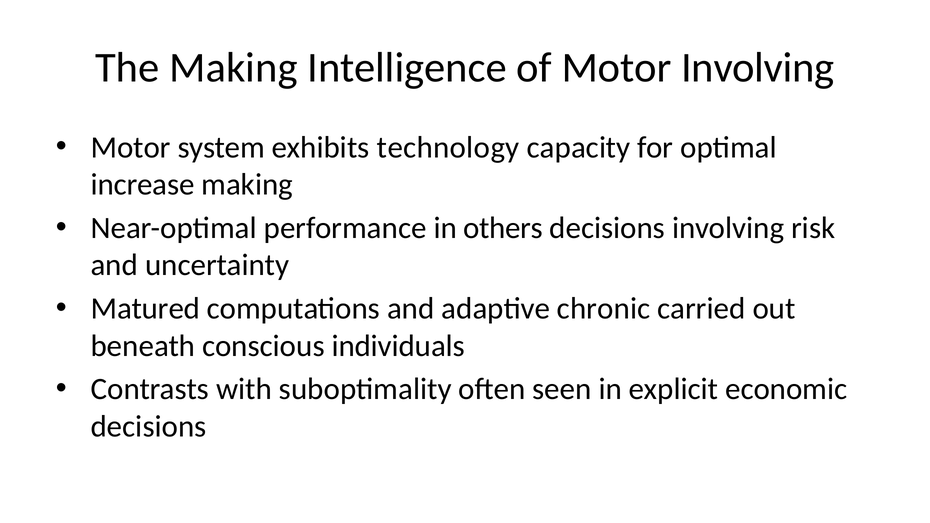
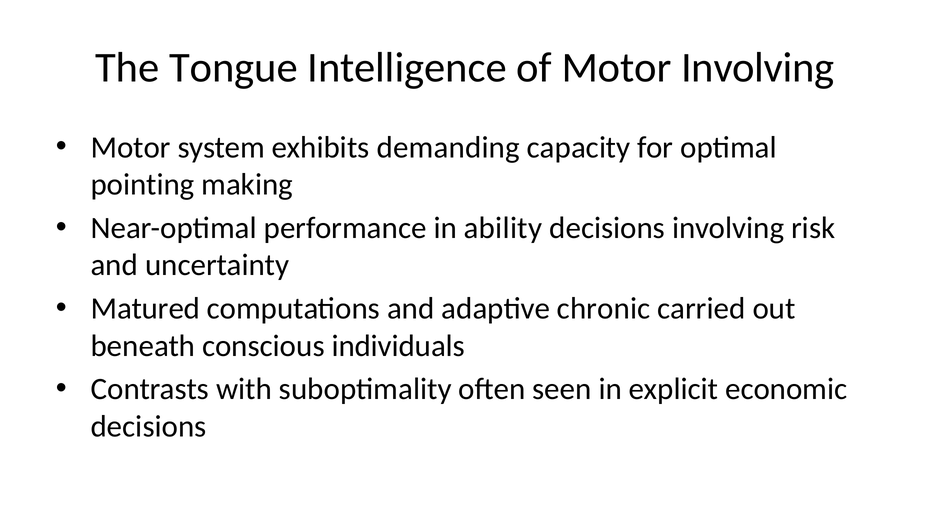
The Making: Making -> Tongue (233, 67)
technology: technology -> demanding (448, 148)
increase: increase -> pointing (143, 185)
others: others -> ability (503, 228)
